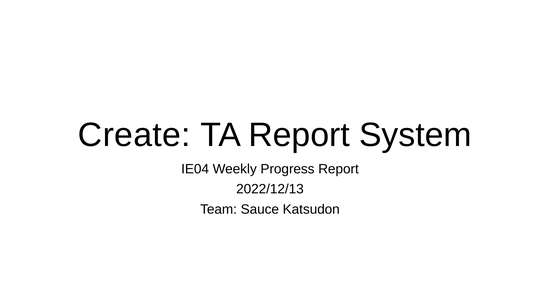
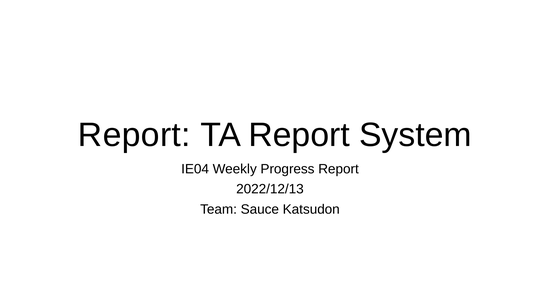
Create: Create -> Report (134, 135)
